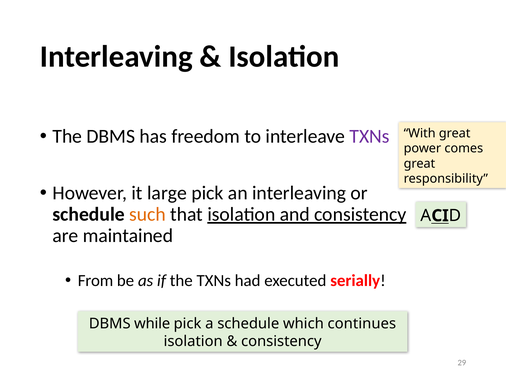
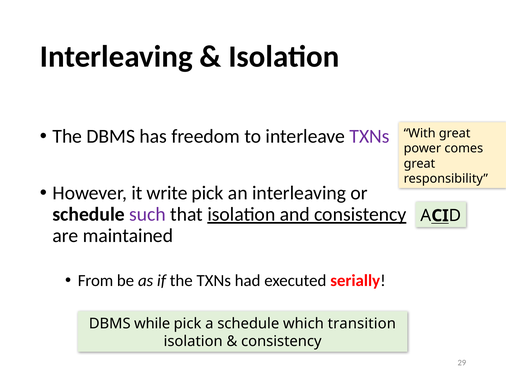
large: large -> write (167, 193)
such colour: orange -> purple (147, 214)
continues: continues -> transition (362, 323)
